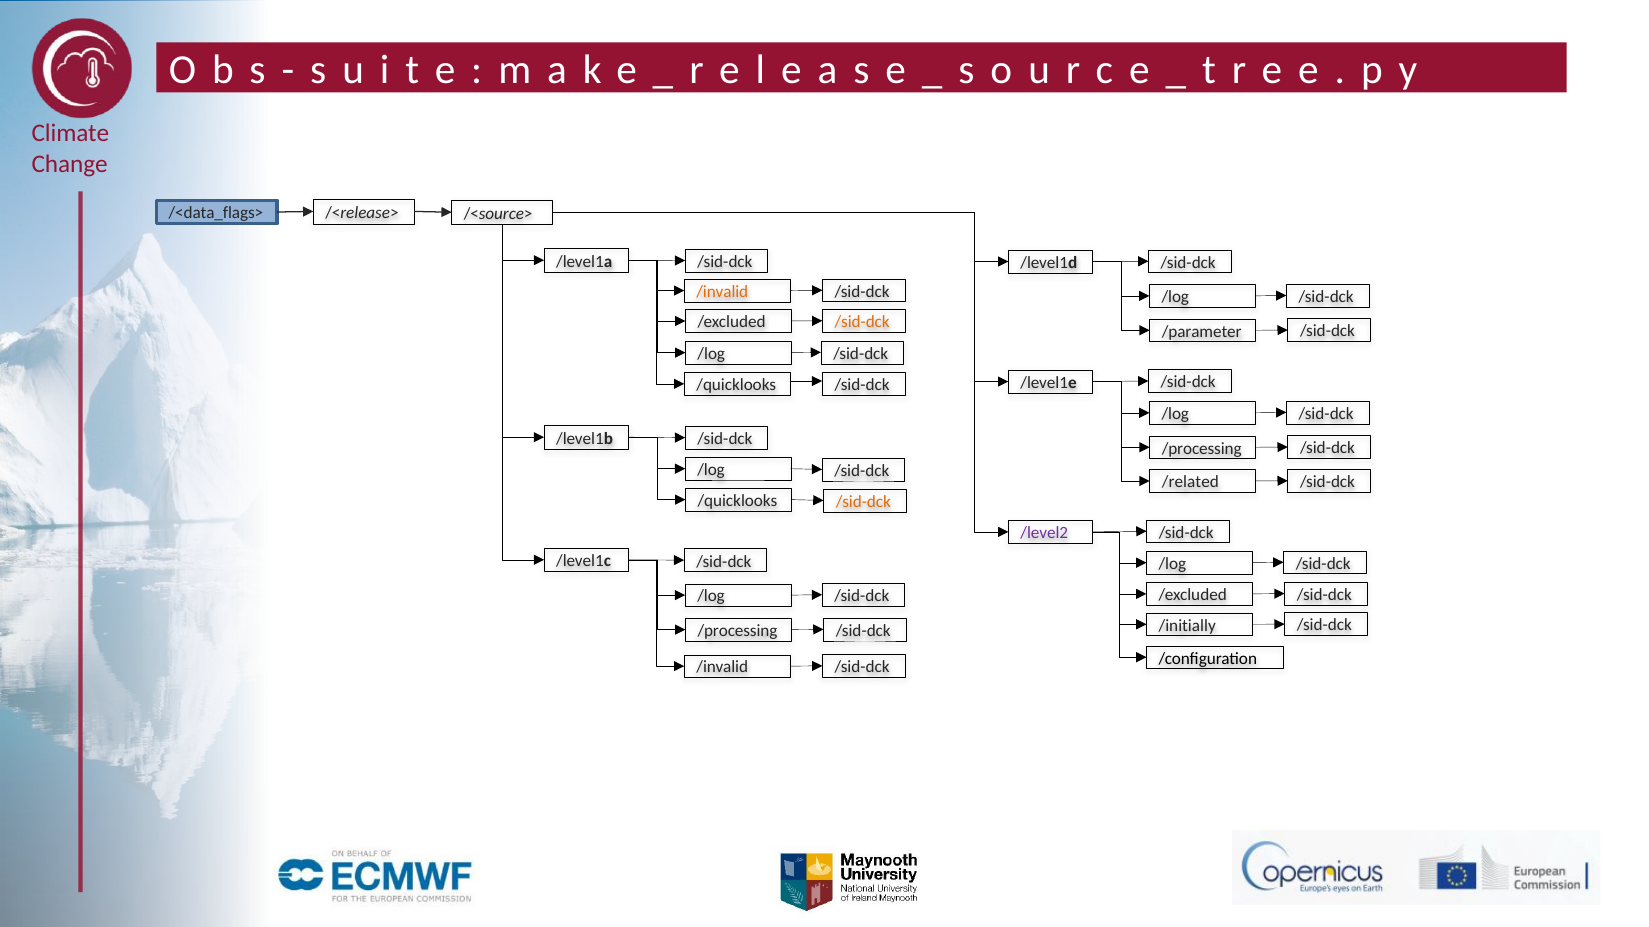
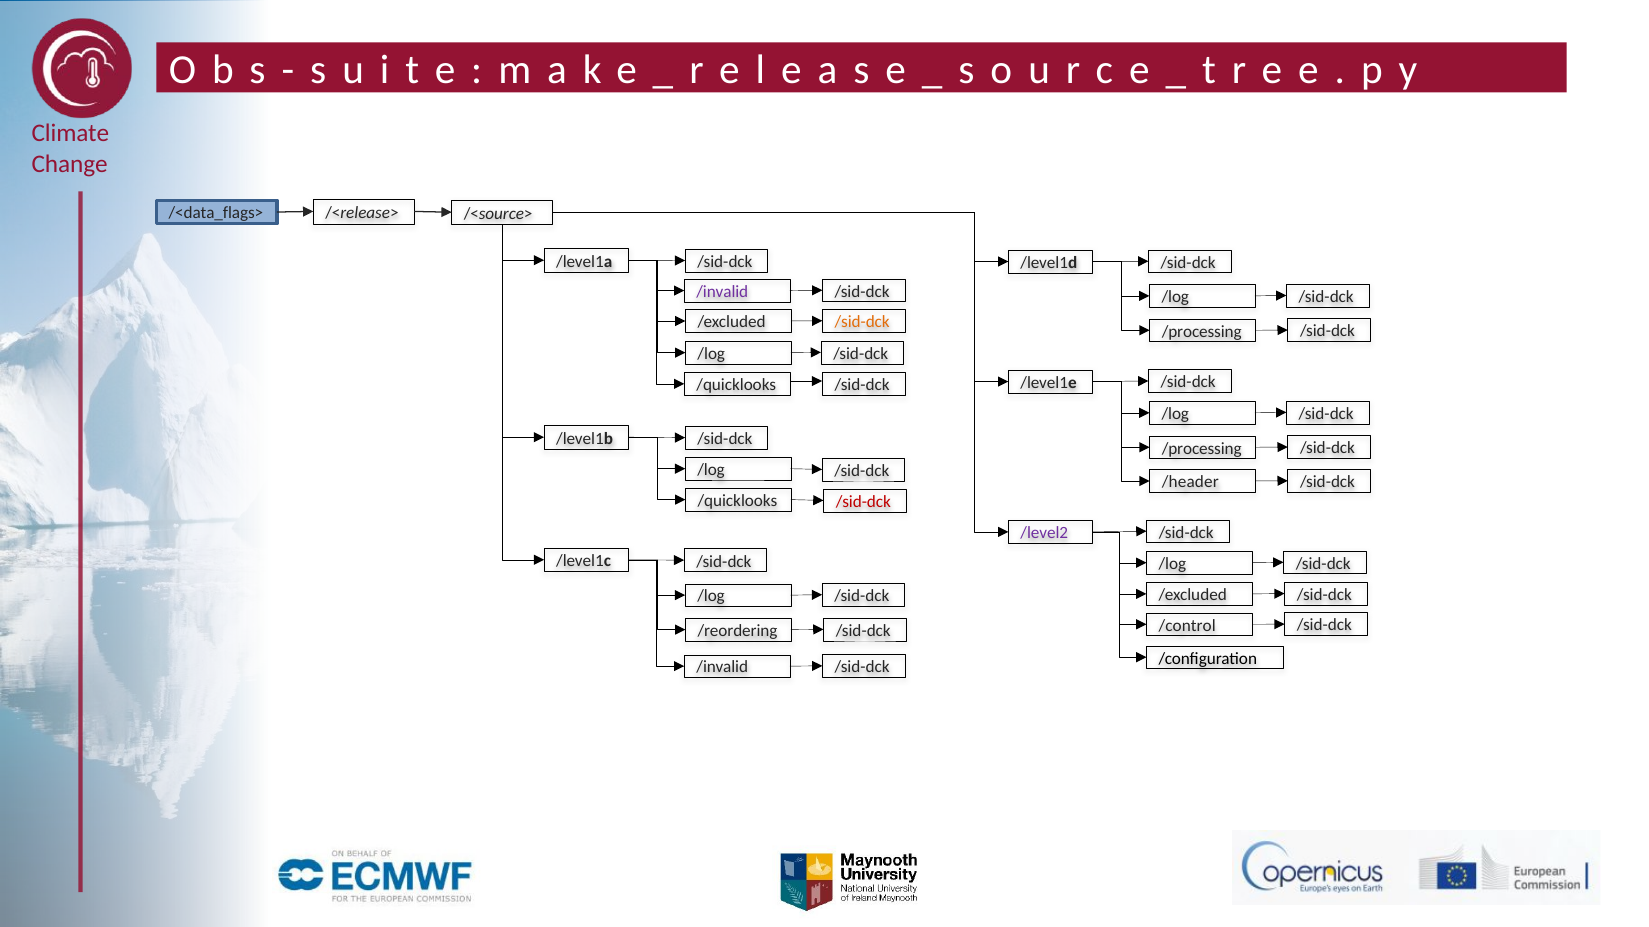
/invalid colour: orange -> purple (722, 292)
/parameter: /parameter -> /processing (1202, 332)
/related: /related -> /header (1190, 482)
/sid-dck colour: orange -> red (863, 502)
/initially: /initially -> /control (1187, 626)
/processing: /processing -> /reordering (737, 631)
